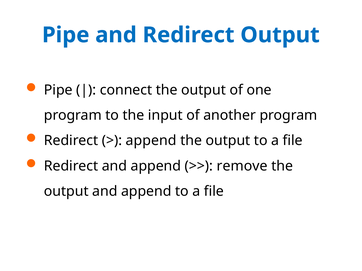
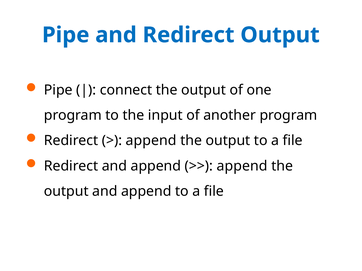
remove: remove -> append (242, 166)
